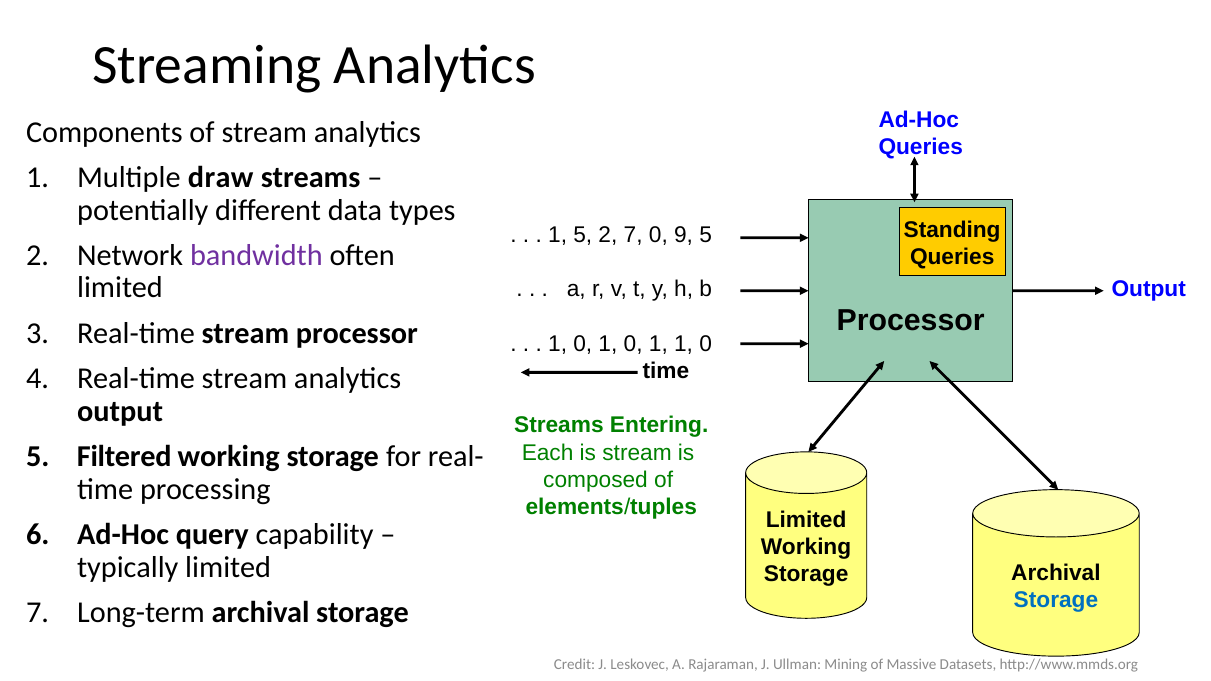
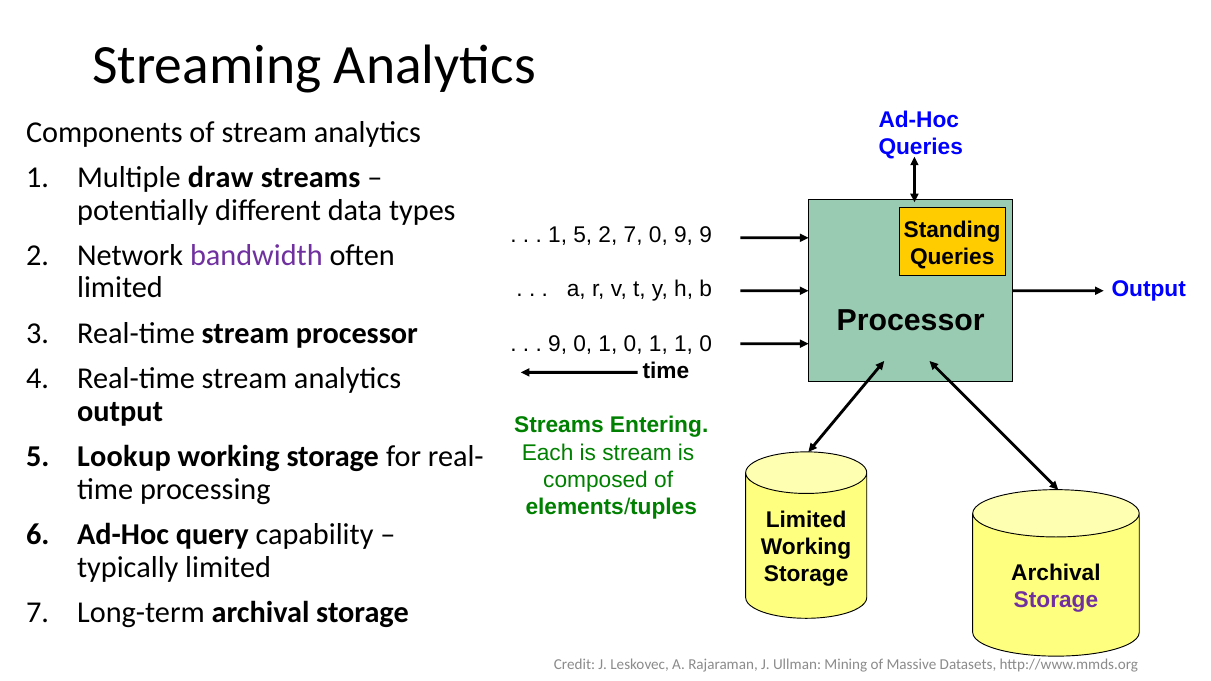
9 5: 5 -> 9 (706, 235)
1: 1 -> 9 (558, 344)
Filtered: Filtered -> Lookup (124, 457)
Storage colour: blue -> purple (1056, 600)
